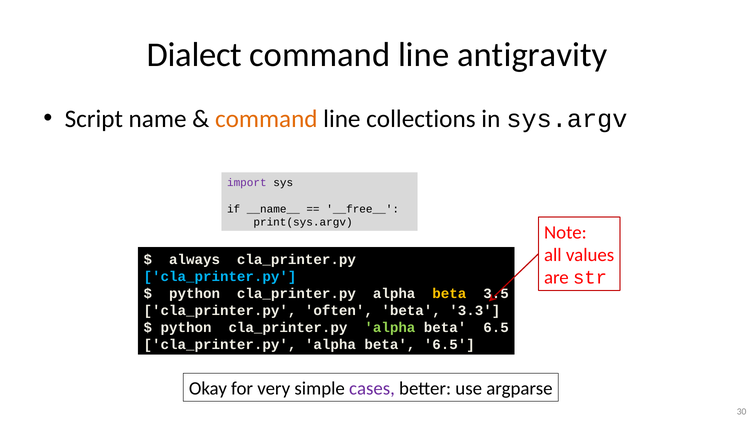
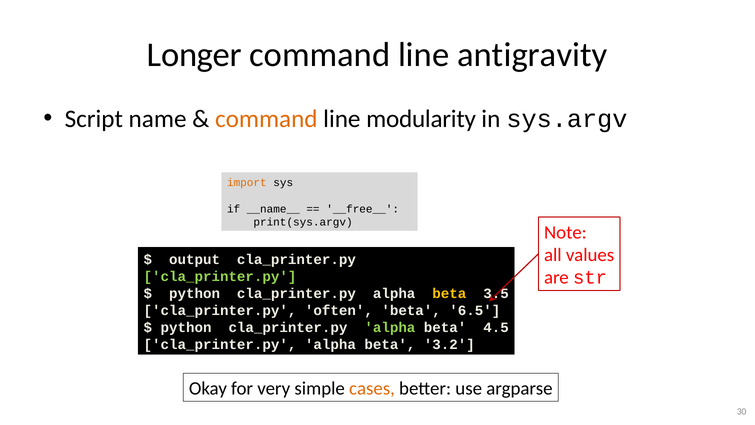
Dialect: Dialect -> Longer (194, 55)
collections: collections -> modularity (421, 119)
import colour: purple -> orange (247, 182)
always: always -> output (195, 259)
cla_printer.py colour: light blue -> light green (220, 276)
3.3: 3.3 -> 6.5 (475, 310)
6.5: 6.5 -> 4.5 (496, 327)
6.5: 6.5 -> 3.2 (449, 344)
cases colour: purple -> orange (372, 388)
